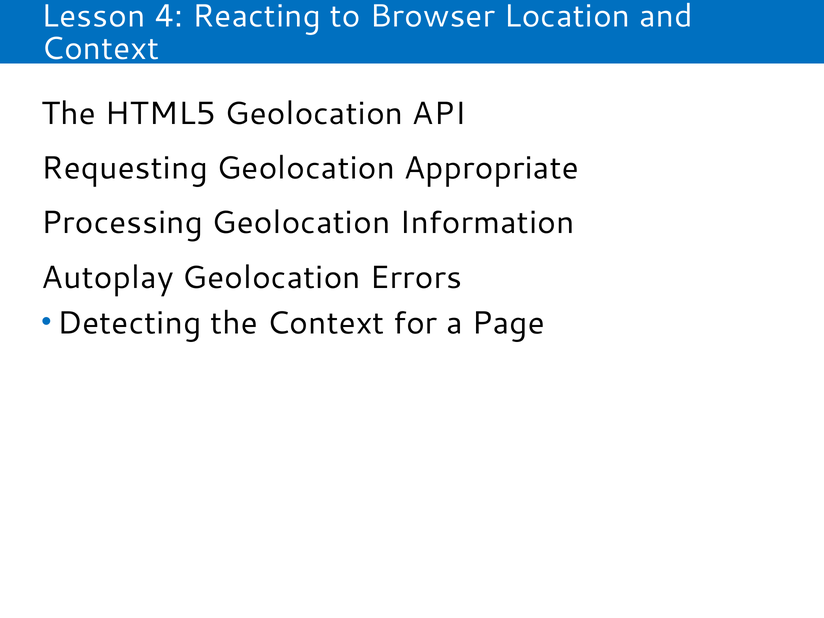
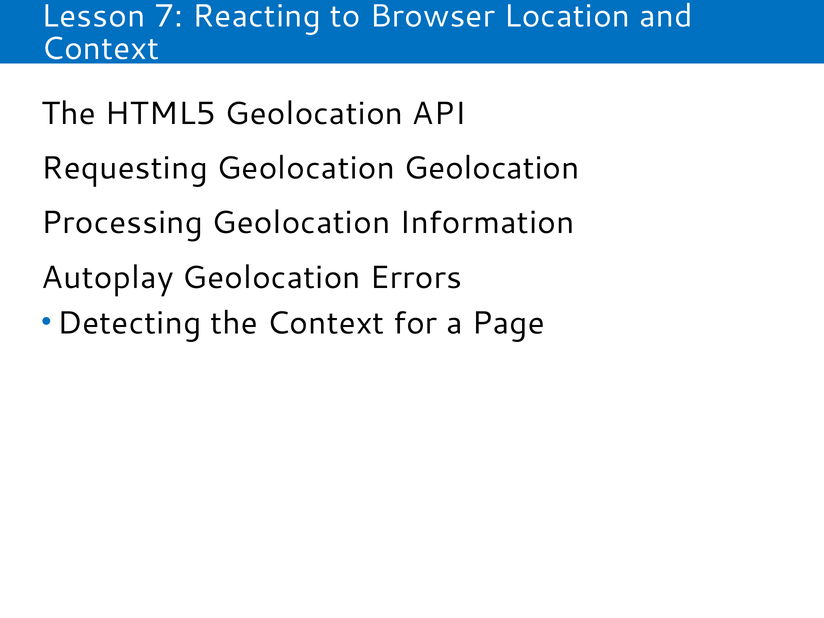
4: 4 -> 7 (169, 16)
Geolocation Appropriate: Appropriate -> Geolocation (492, 168)
